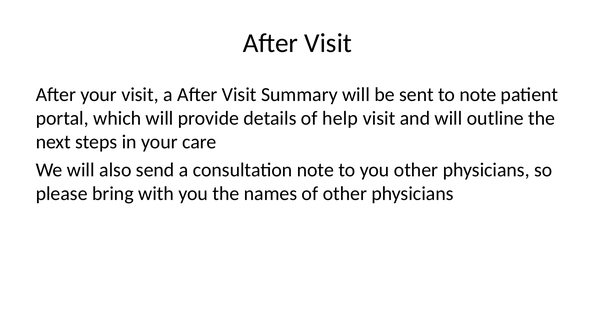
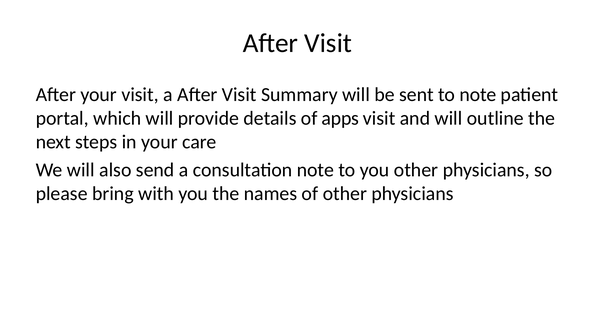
help: help -> apps (340, 118)
